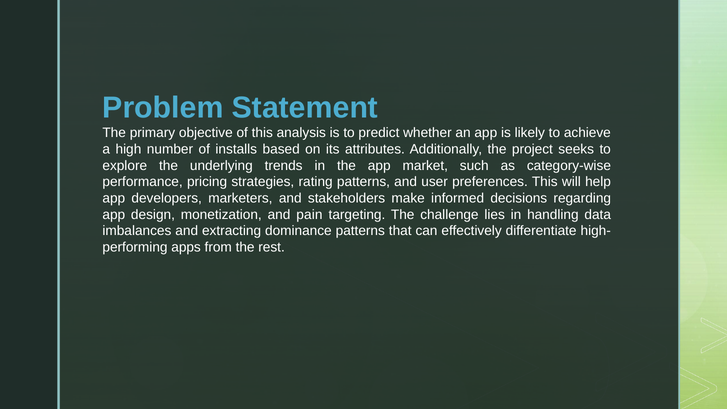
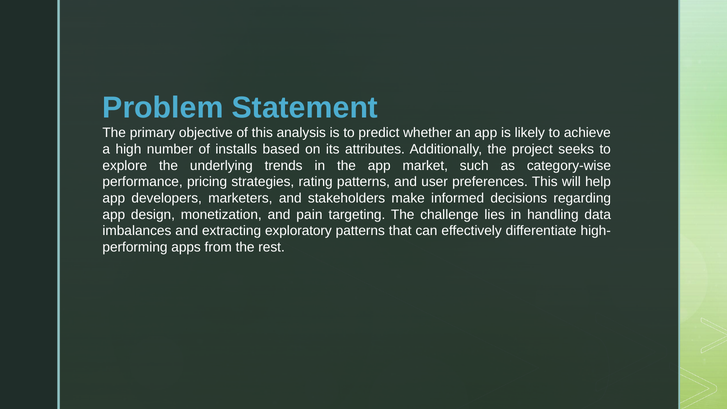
dominance: dominance -> exploratory (298, 231)
